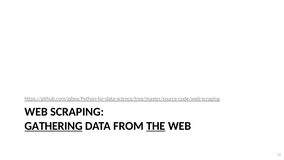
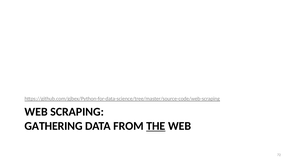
GATHERING underline: present -> none (54, 126)
